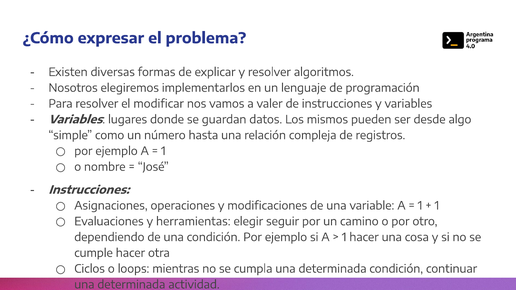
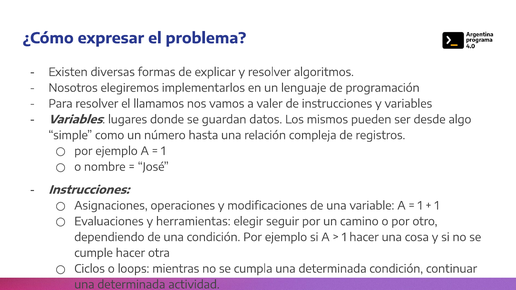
modificar: modificar -> llamamos (159, 104)
